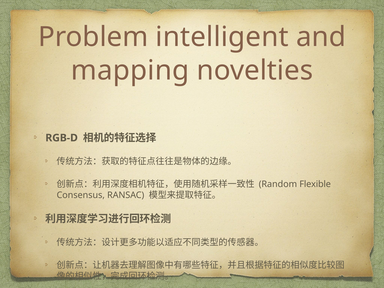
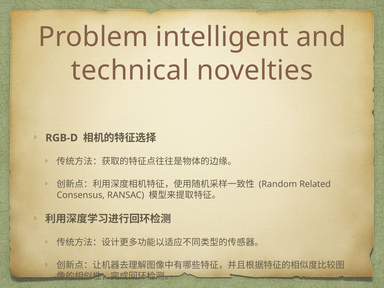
mapping: mapping -> technical (130, 70)
Flexible: Flexible -> Related (315, 184)
